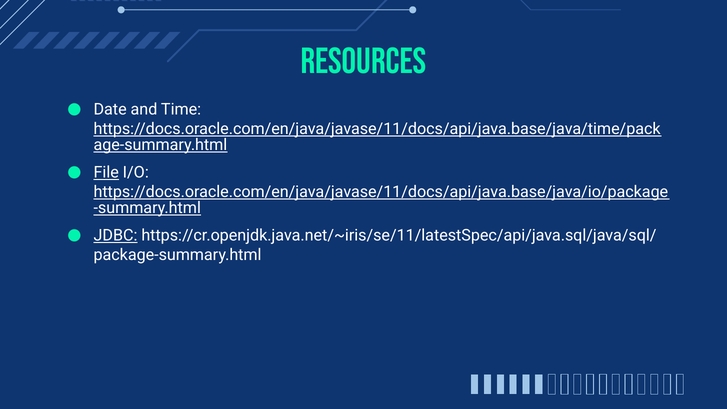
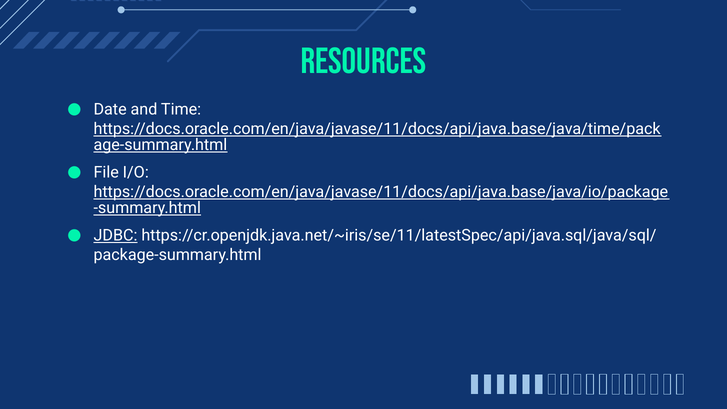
File underline: present -> none (106, 173)
